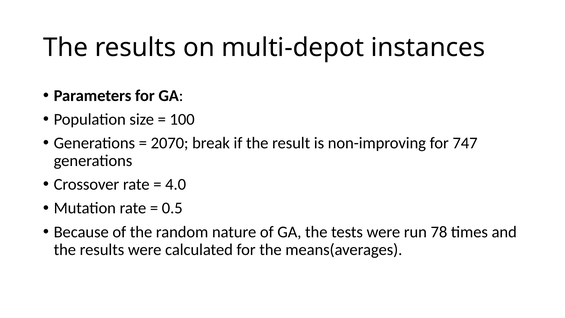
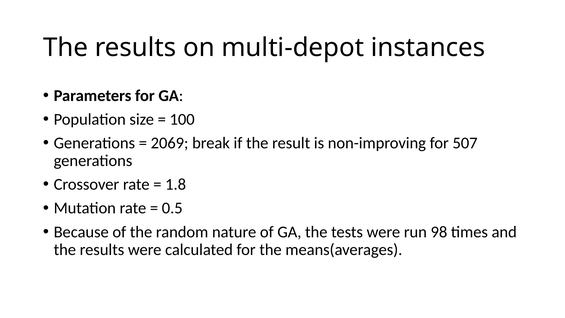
2070: 2070 -> 2069 (170, 143)
747: 747 -> 507 (465, 143)
4.0: 4.0 -> 1.8 (176, 184)
78: 78 -> 98 (439, 232)
